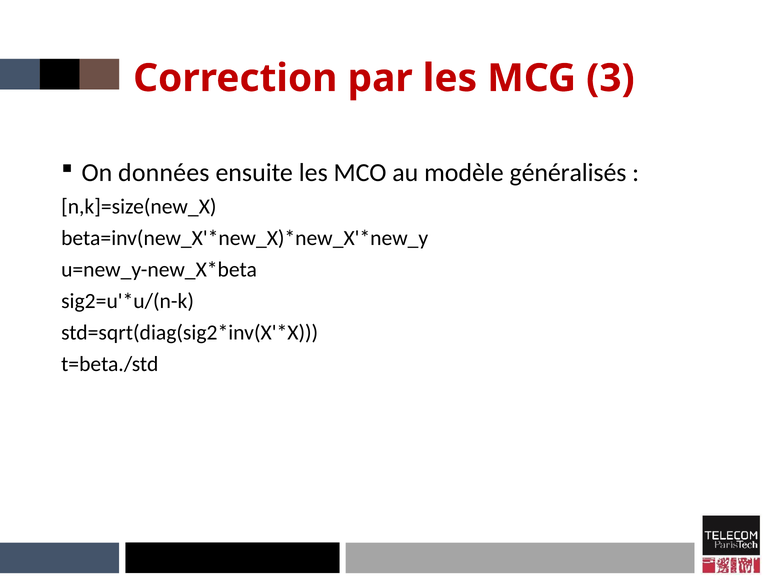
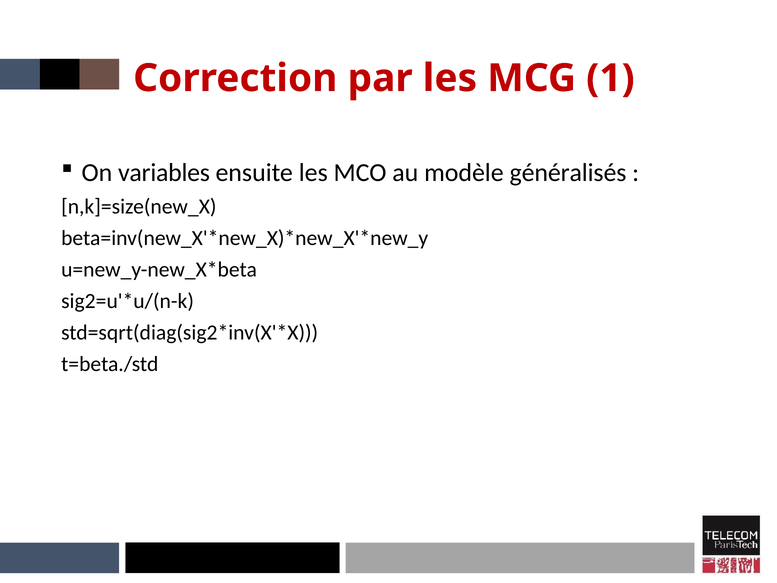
3: 3 -> 1 (610, 78)
données: données -> variables (164, 173)
